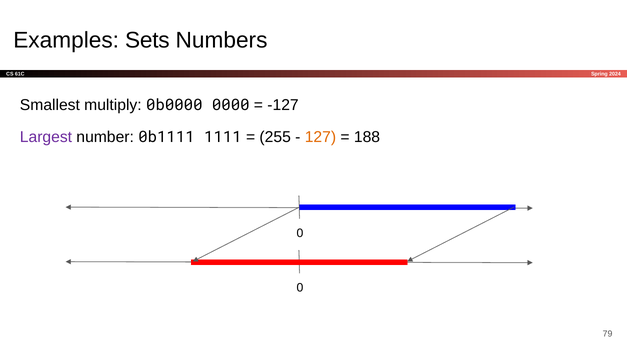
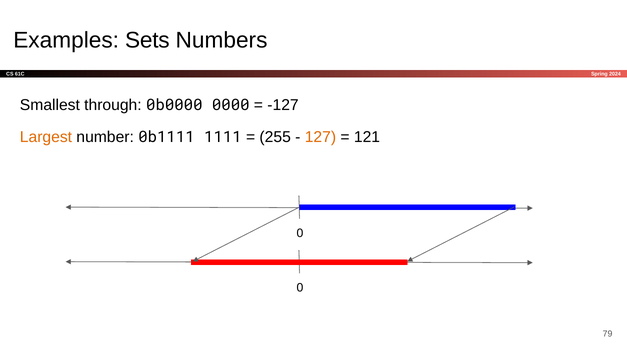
multiply: multiply -> through (113, 105)
Largest colour: purple -> orange (46, 137)
188: 188 -> 121 (367, 137)
